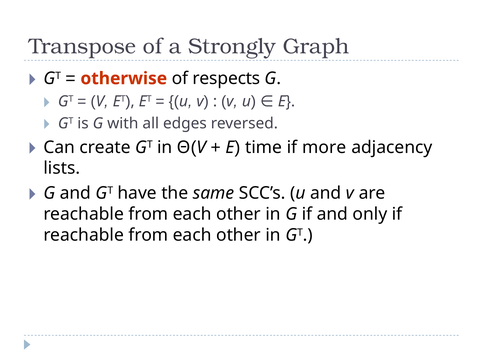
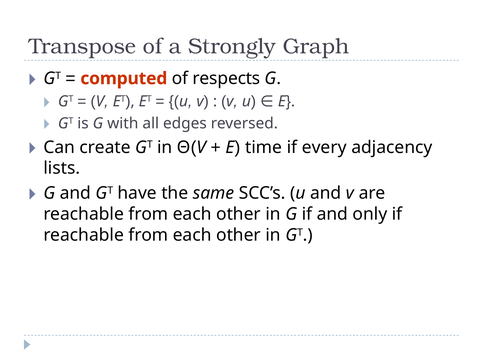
otherwise: otherwise -> computed (124, 79)
more: more -> every (324, 147)
